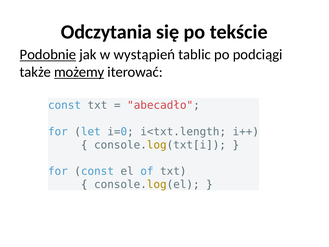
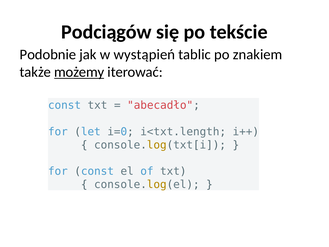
Odczytania: Odczytania -> Podciągów (106, 32)
Podobnie underline: present -> none (48, 54)
podciągi: podciągi -> znakiem (258, 54)
